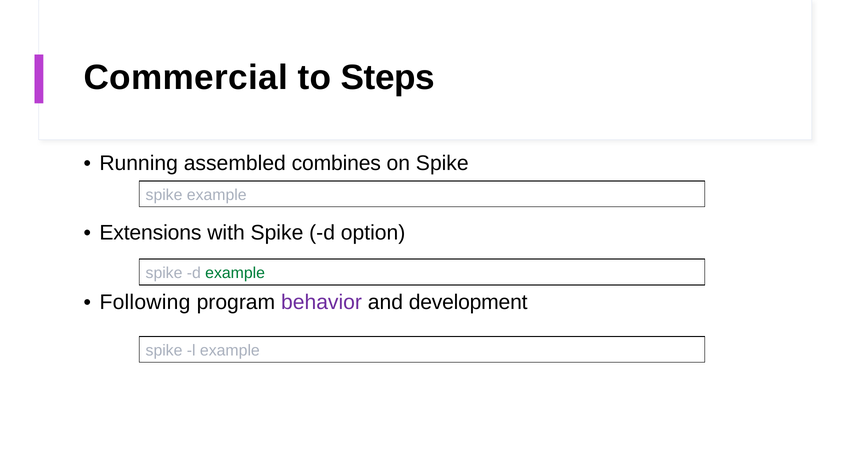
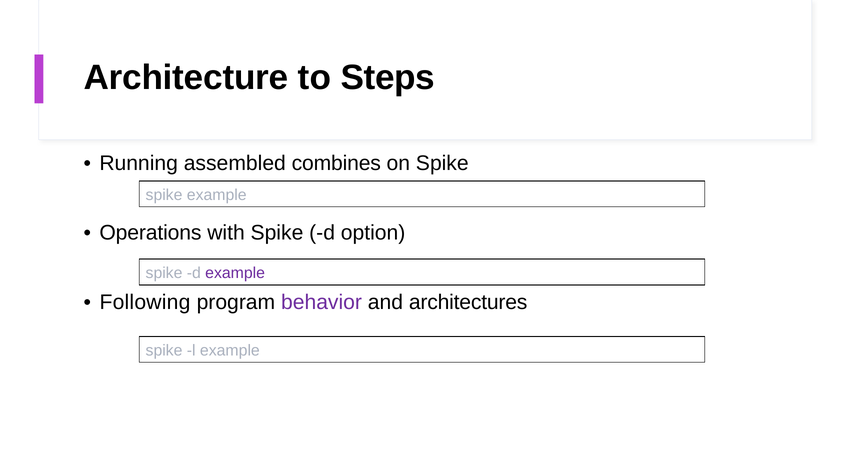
Commercial: Commercial -> Architecture (186, 78)
Extensions: Extensions -> Operations (150, 233)
example colour: green -> purple (235, 273)
development: development -> architectures (468, 302)
